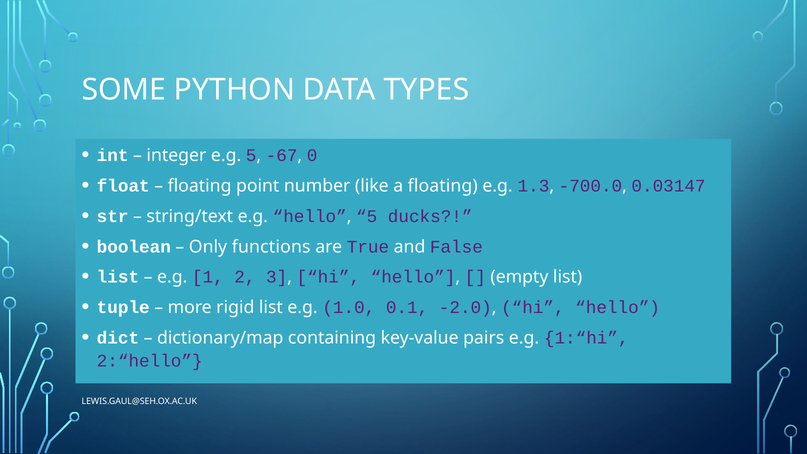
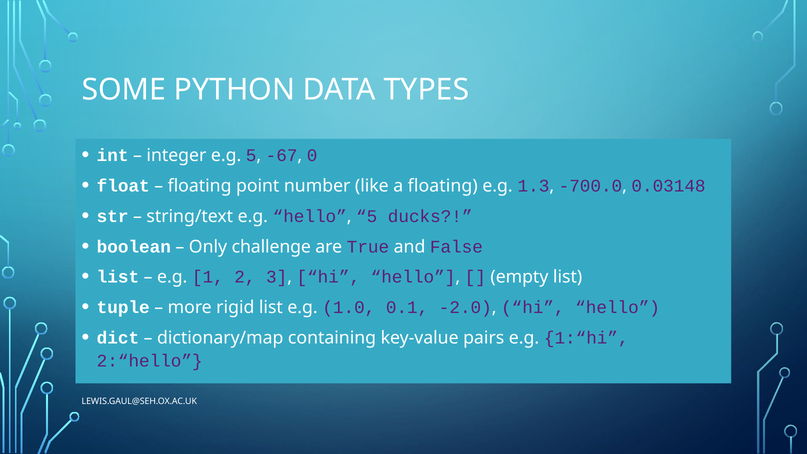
0.03147: 0.03147 -> 0.03148 (669, 186)
functions: functions -> challenge (271, 247)
